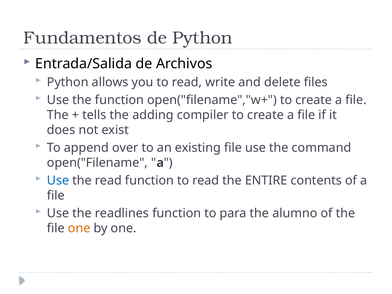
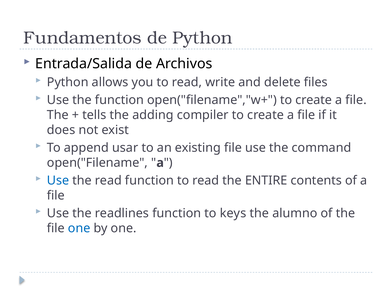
over: over -> usar (125, 148)
para: para -> keys (233, 213)
one colour: orange -> blue (79, 228)
